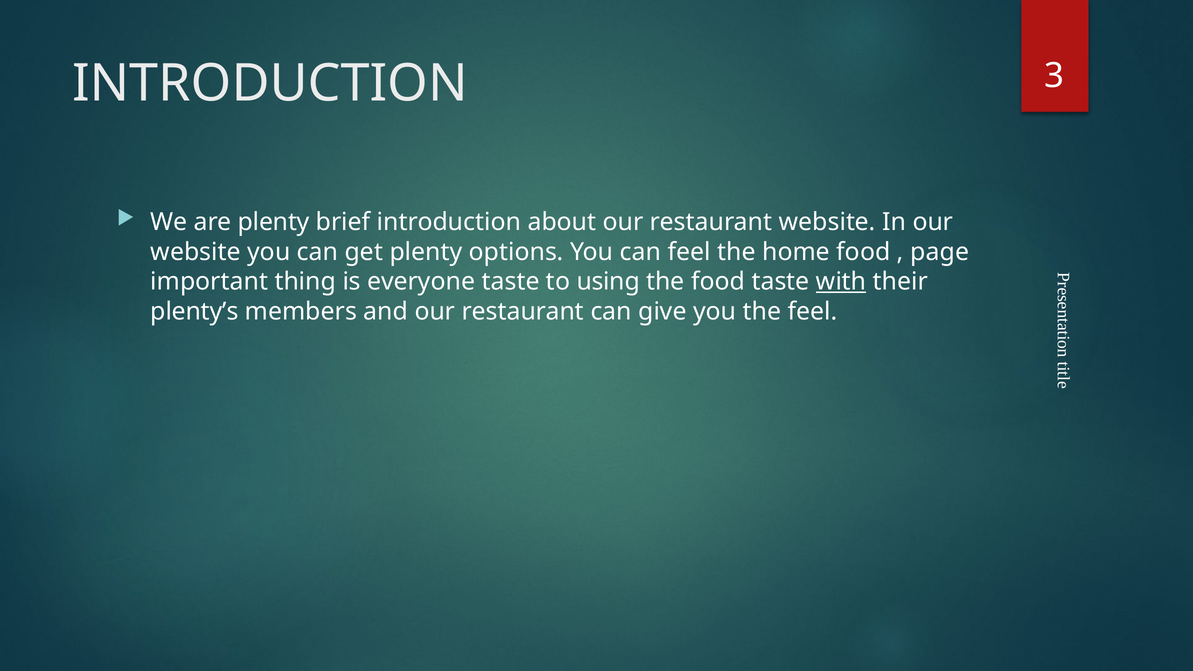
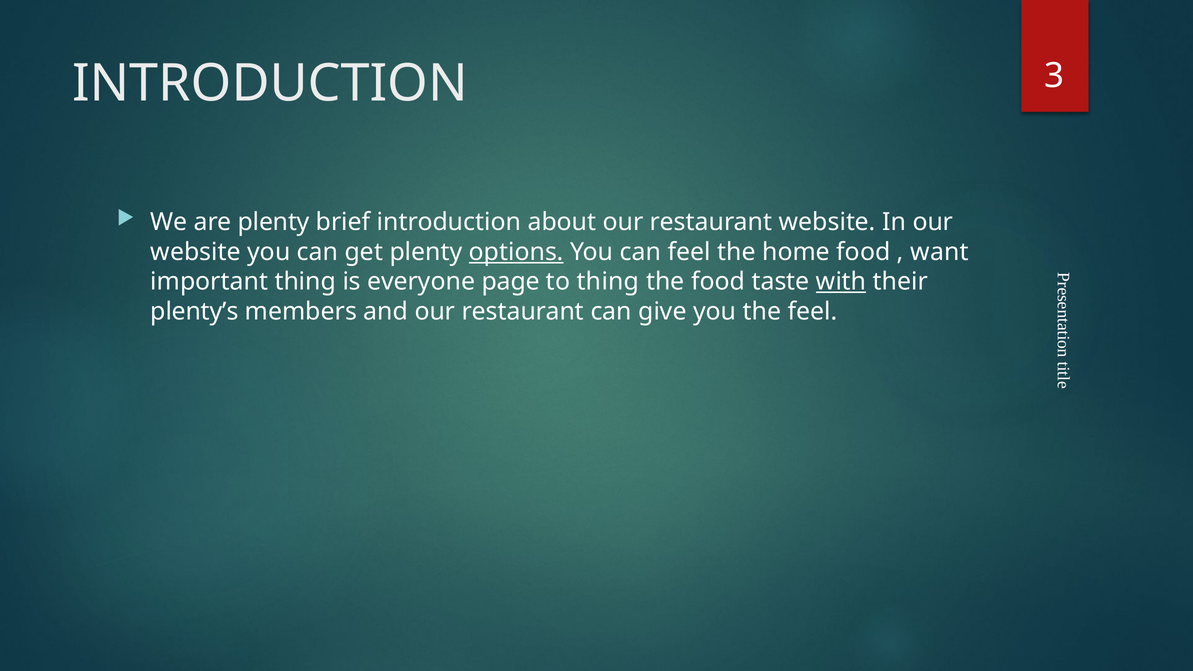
options underline: none -> present (516, 252)
page: page -> want (940, 252)
everyone taste: taste -> page (511, 282)
to using: using -> thing (608, 282)
